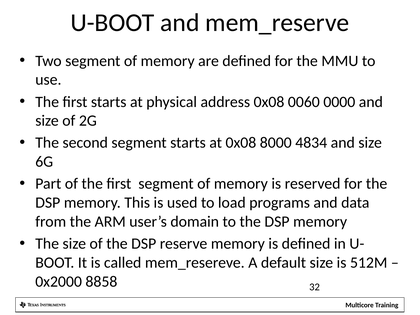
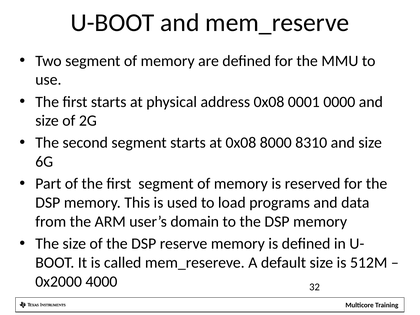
0060: 0060 -> 0001 (304, 102)
4834: 4834 -> 8310 (311, 143)
8858: 8858 -> 4000 (101, 282)
